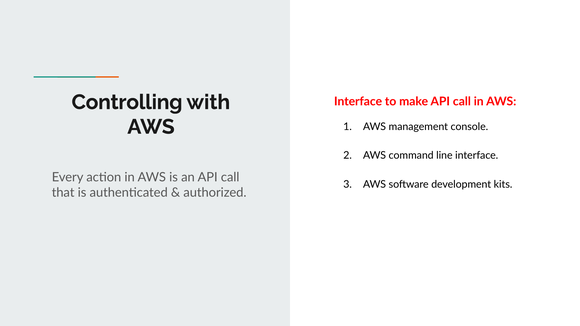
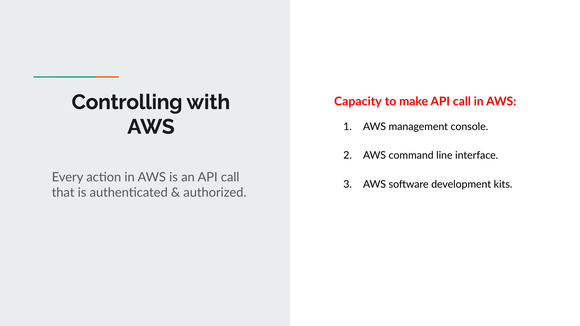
Interface: Interface -> Capacity (358, 102)
